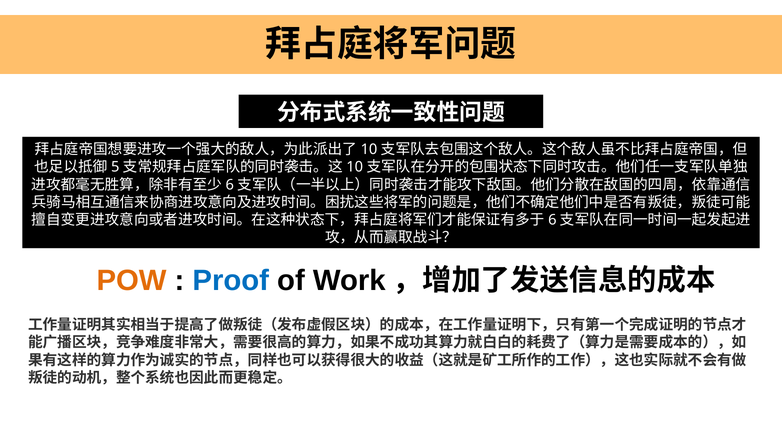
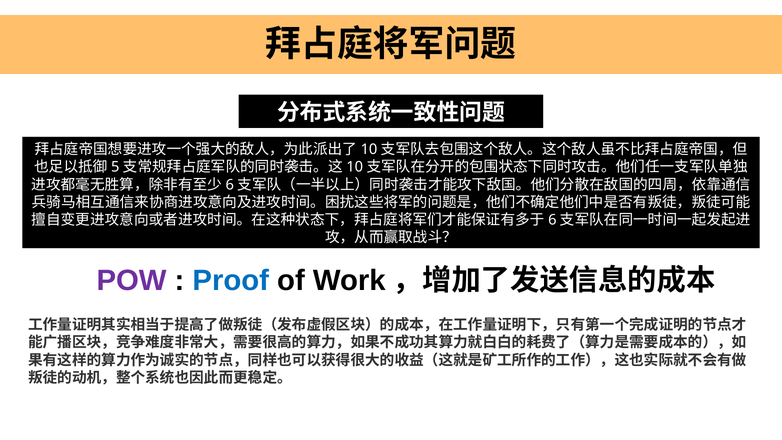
POW colour: orange -> purple (131, 280)
